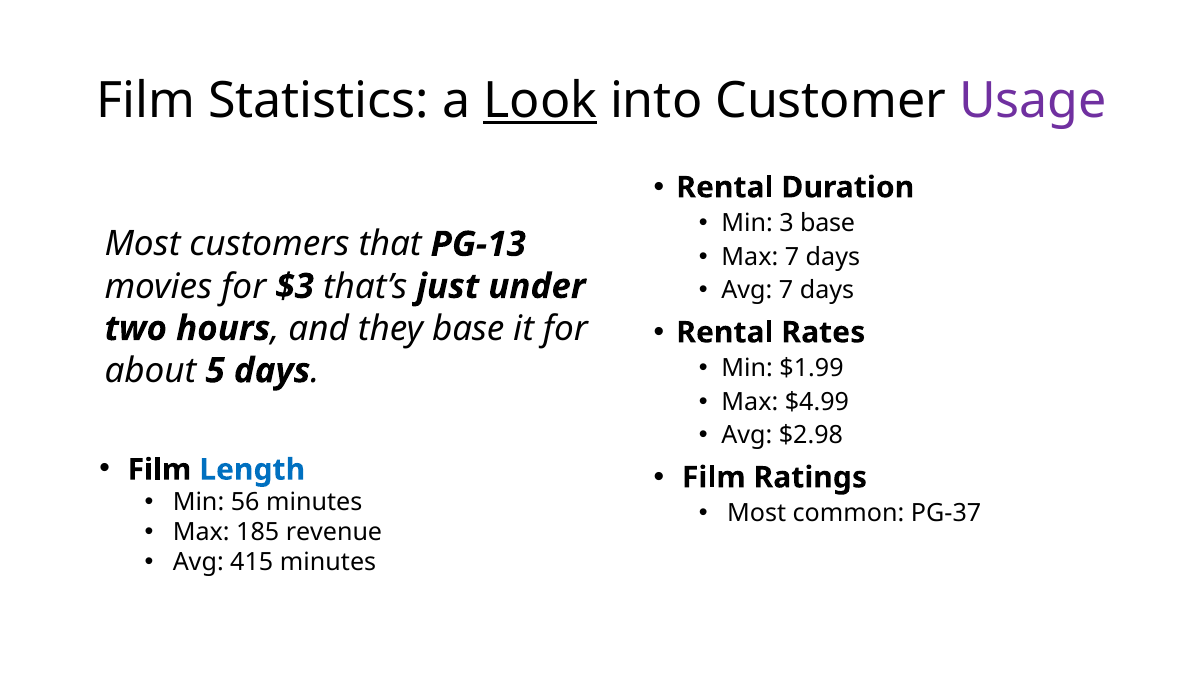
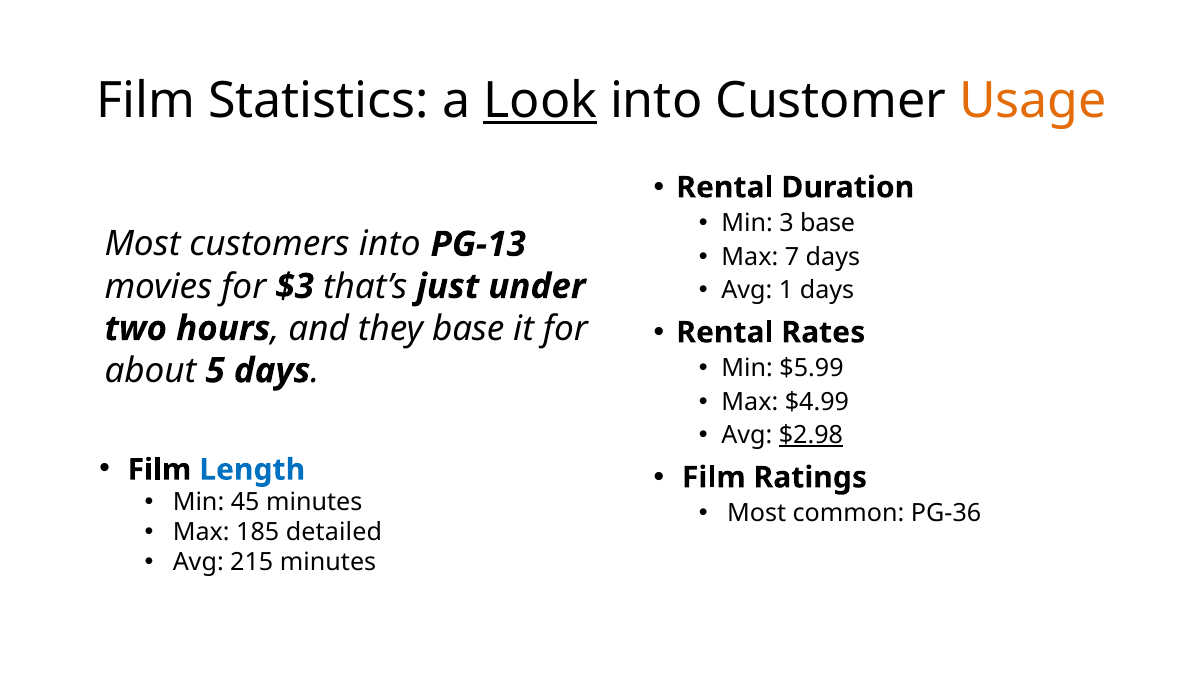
Usage colour: purple -> orange (1033, 101)
customers that: that -> into (390, 244)
Avg 7: 7 -> 1 (786, 290)
$1.99: $1.99 -> $5.99 (812, 369)
$2.98 underline: none -> present (811, 435)
56: 56 -> 45 (245, 503)
PG-37: PG-37 -> PG-36 (946, 514)
revenue: revenue -> detailed (334, 533)
415: 415 -> 215 (252, 563)
